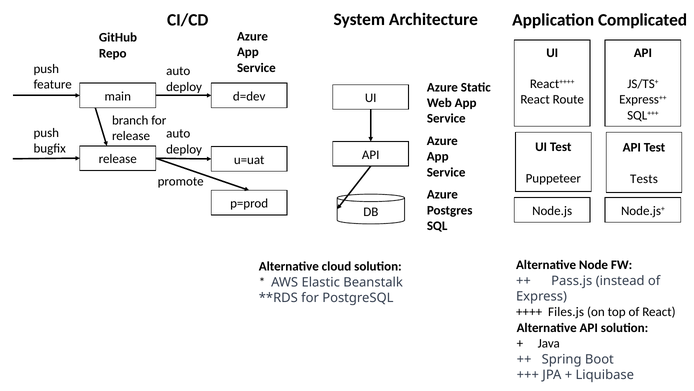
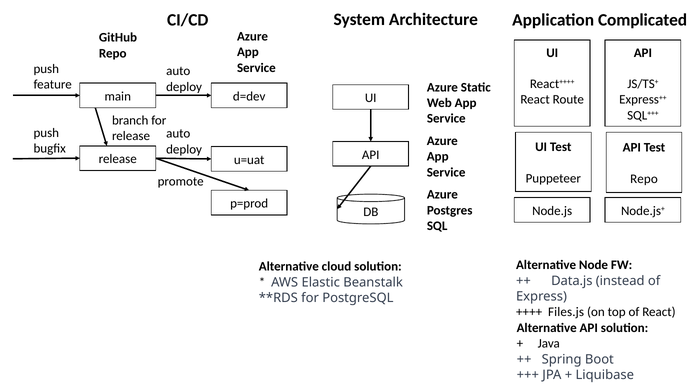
Tests: Tests -> Repo (644, 179)
Pass.js: Pass.js -> Data.js (572, 280)
